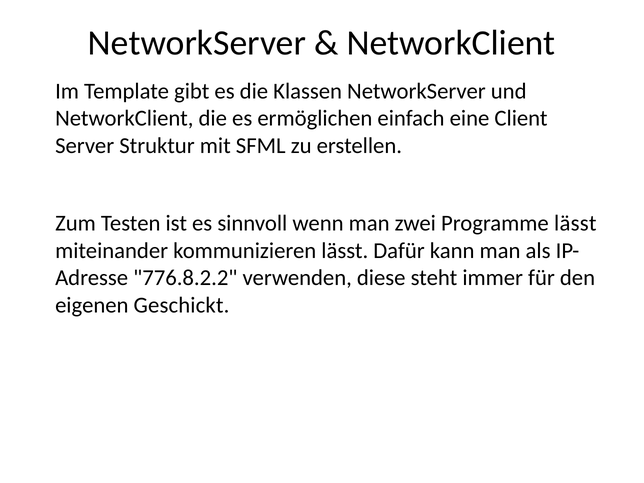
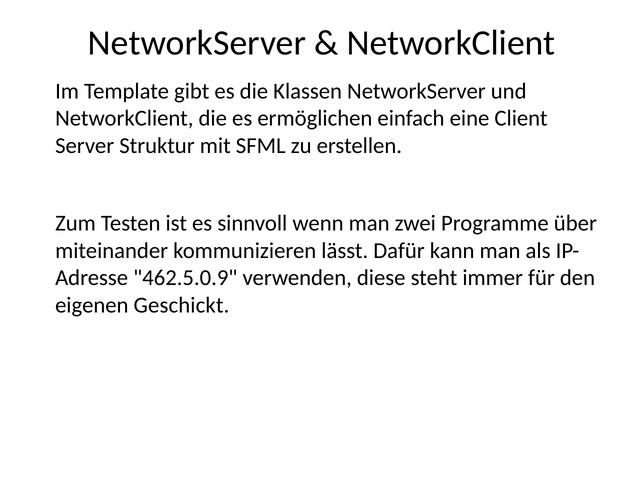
Programme lässt: lässt -> über (575, 223)
776.8.2.2: 776.8.2.2 -> 462.5.0.9 (185, 278)
